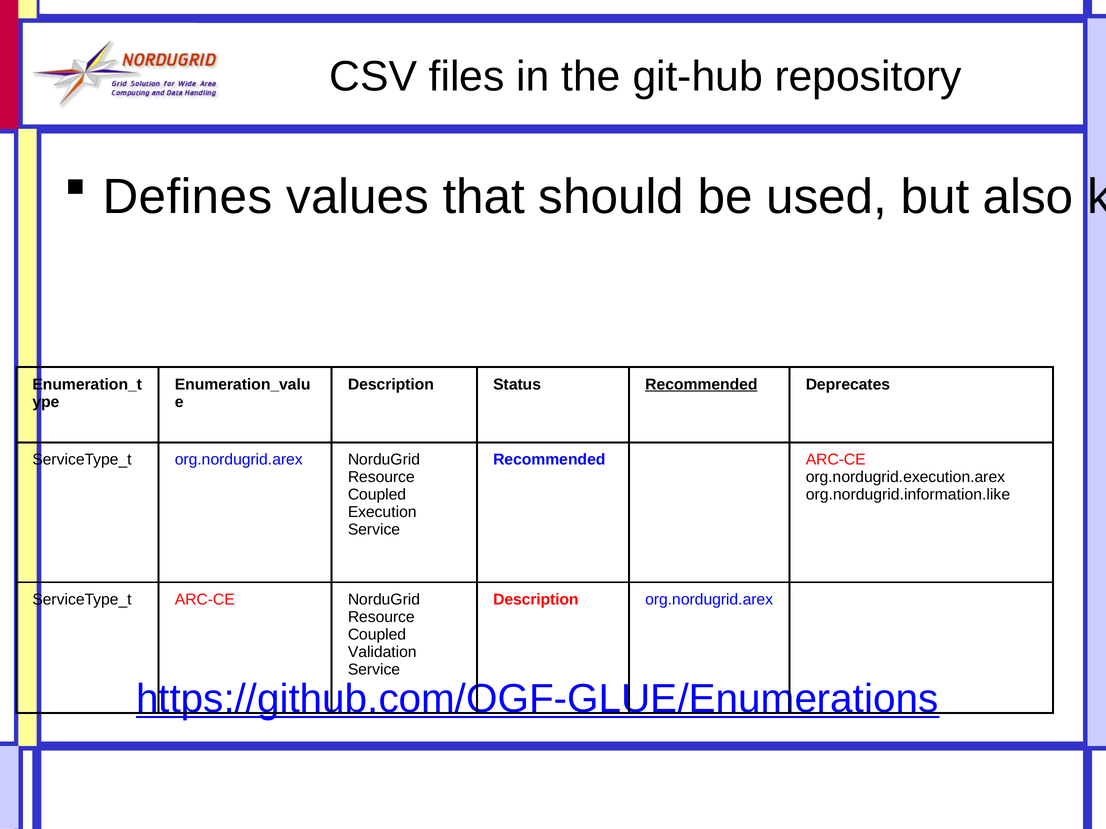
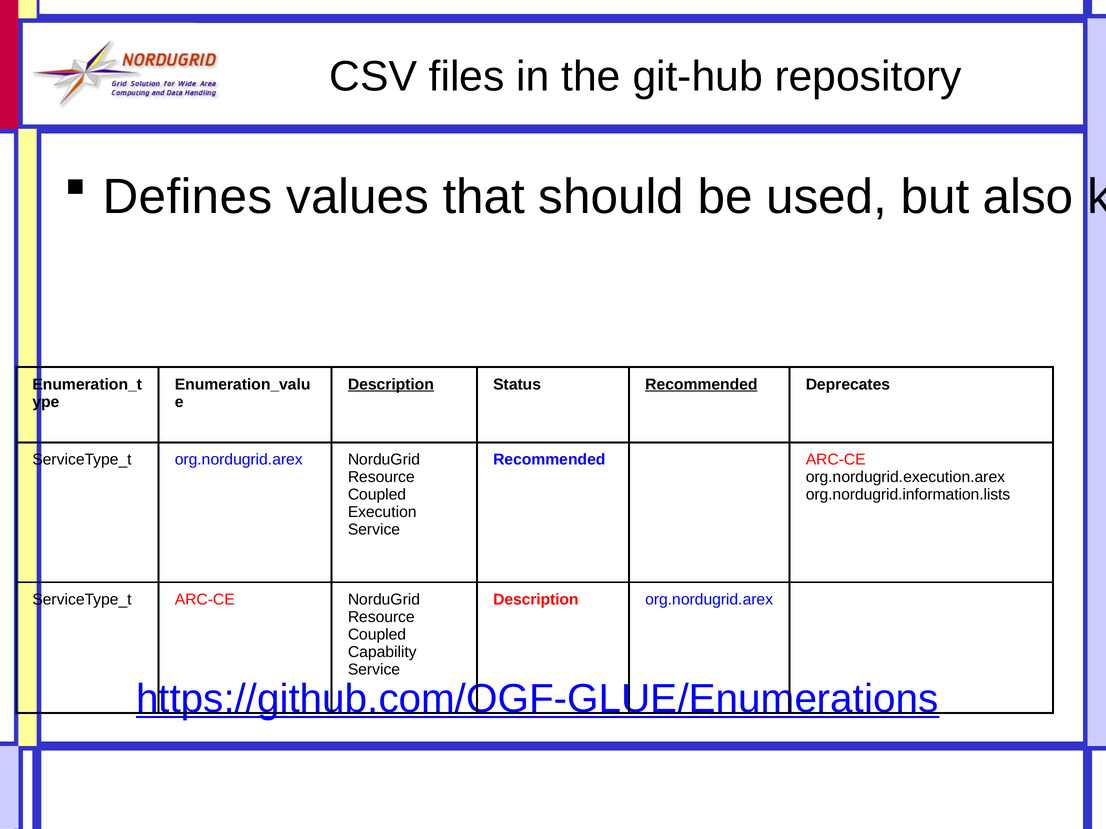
Description underline: none -> present (391, 384)
org.nordugrid.information.like: org.nordugrid.information.like -> org.nordugrid.information.lists (908, 495)
Validation: Validation -> Capability (382, 652)
